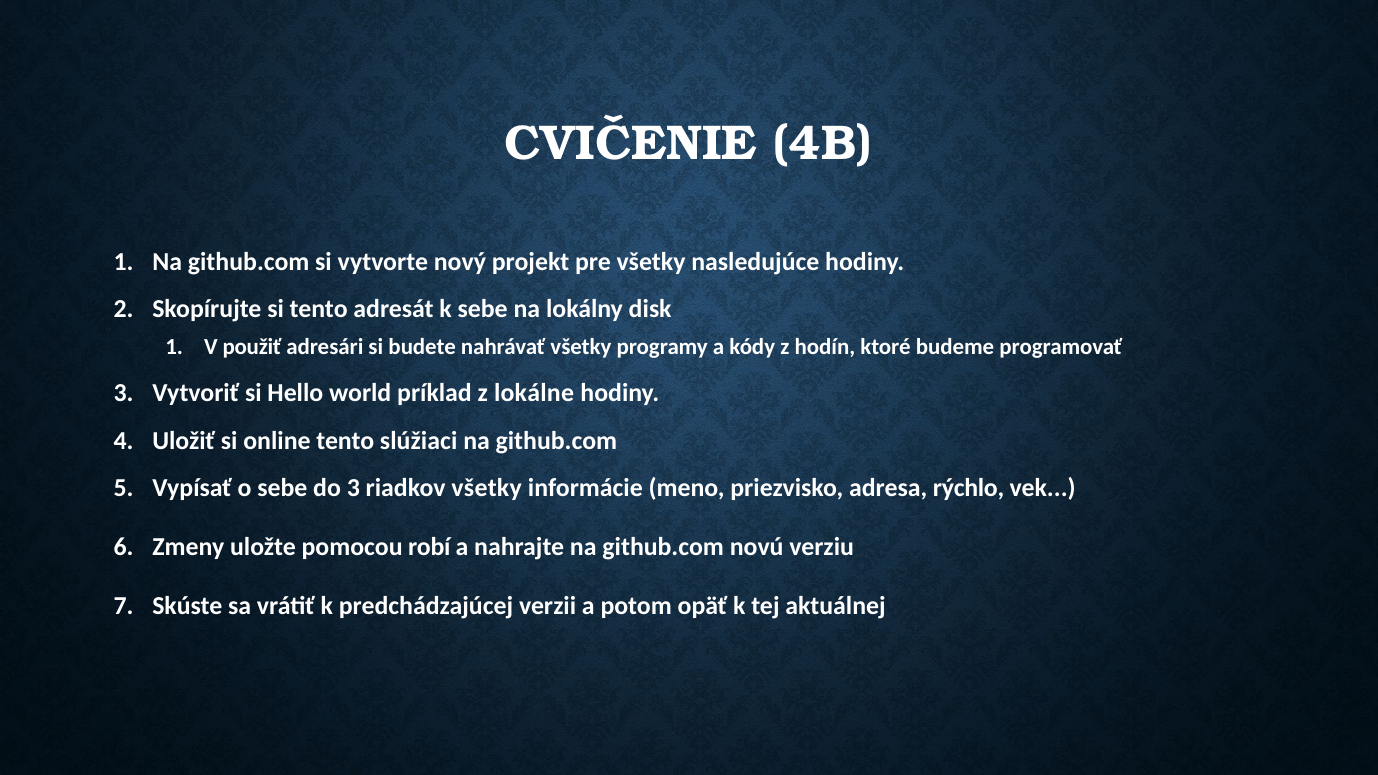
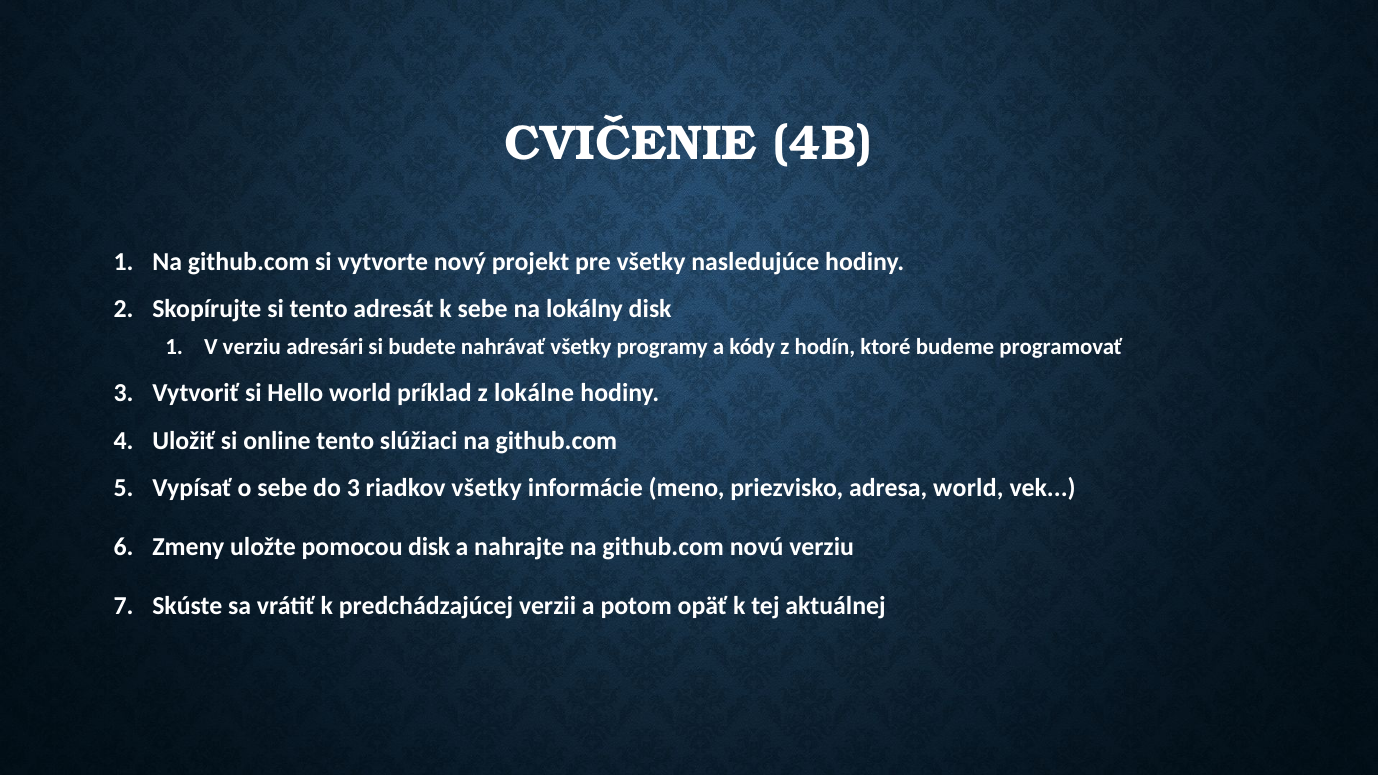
V použiť: použiť -> verziu (252, 347)
adresa rýchlo: rýchlo -> world (968, 488)
pomocou robí: robí -> disk (429, 547)
